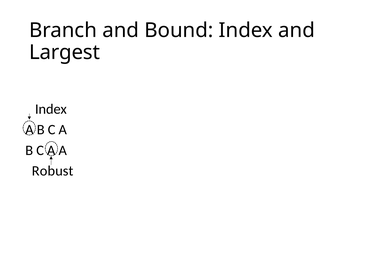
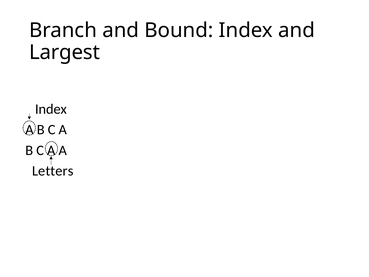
Robust: Robust -> Letters (53, 171)
